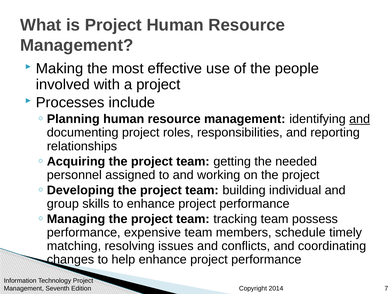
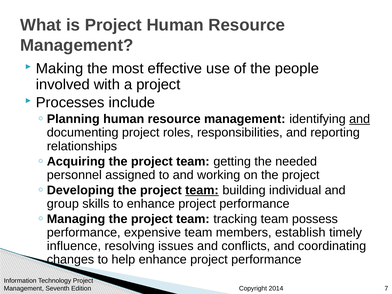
team underline: none -> present (202, 190)
schedule: schedule -> establish (300, 233)
matching: matching -> influence (74, 246)
